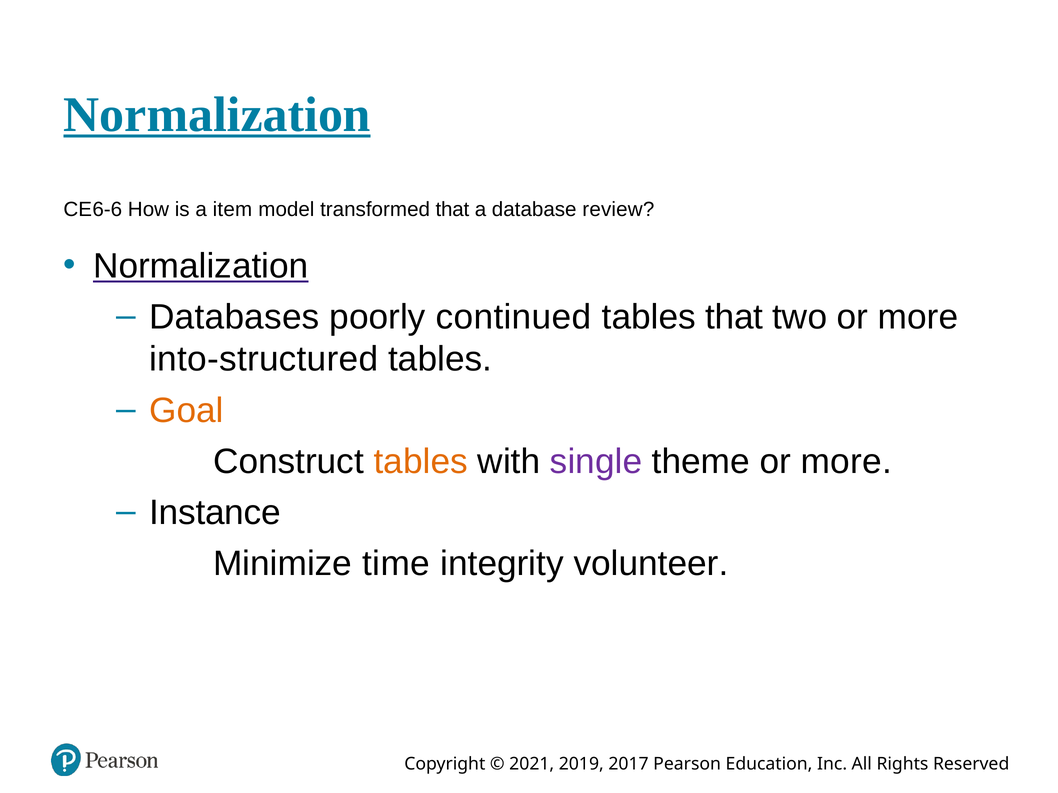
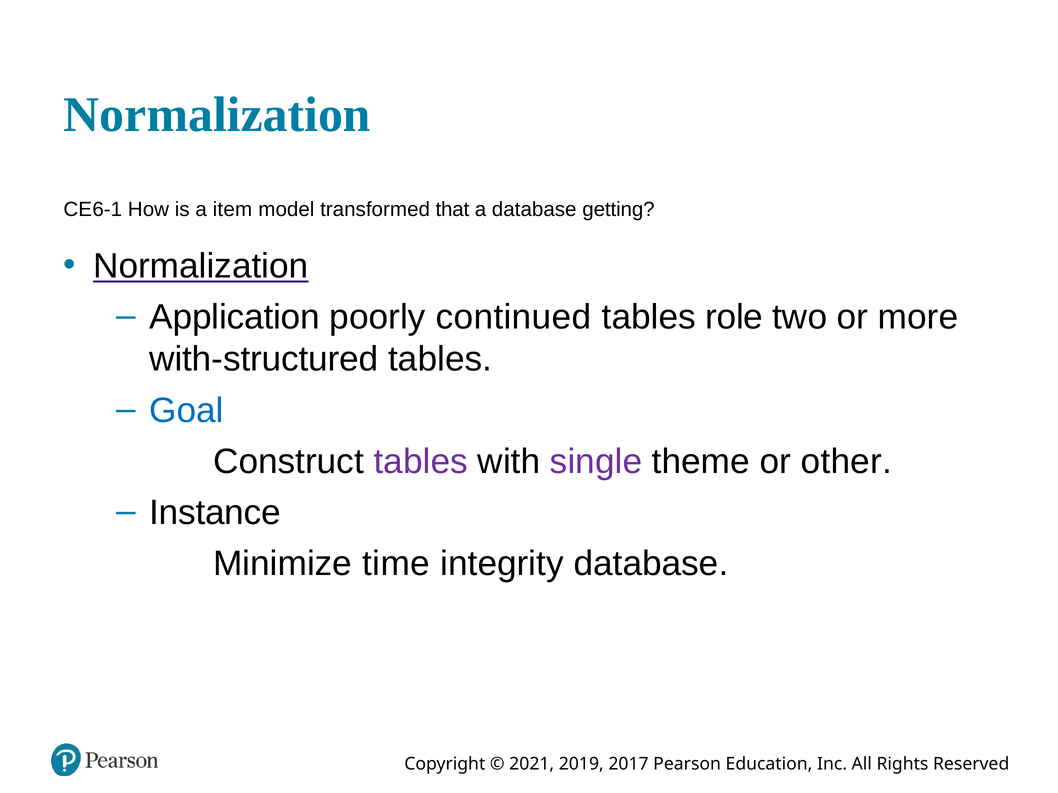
Normalization underline: present -> none (217, 115)
6-6: 6-6 -> 6-1 (107, 210)
review: review -> getting (618, 210)
Databases: Databases -> Application (235, 317)
tables that: that -> role (734, 317)
into-structured: into-structured -> with-structured (264, 360)
Goal colour: orange -> blue (187, 411)
tables colour: orange -> purple (421, 462)
theme or more: more -> other (846, 462)
integrity volunteer: volunteer -> database (651, 564)
